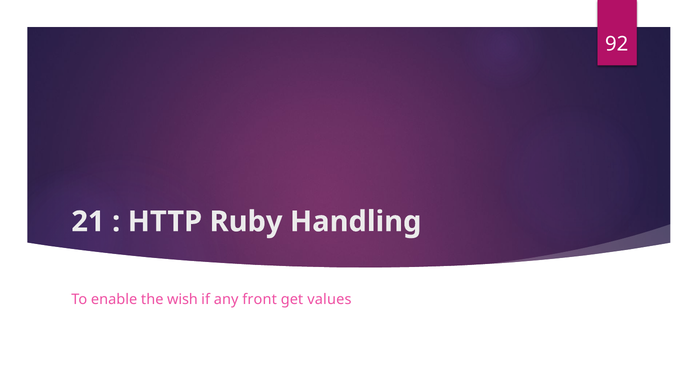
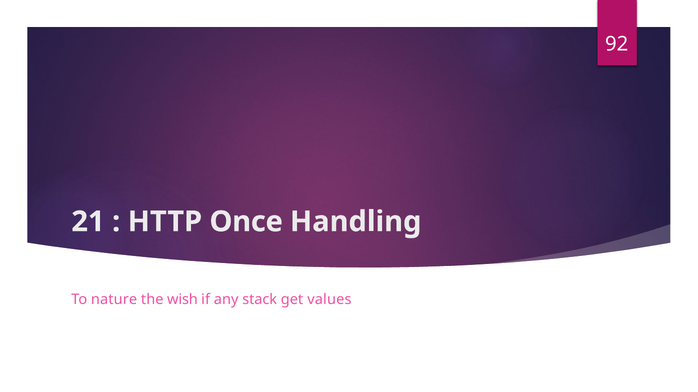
Ruby: Ruby -> Once (246, 222)
enable: enable -> nature (114, 300)
front: front -> stack (260, 300)
